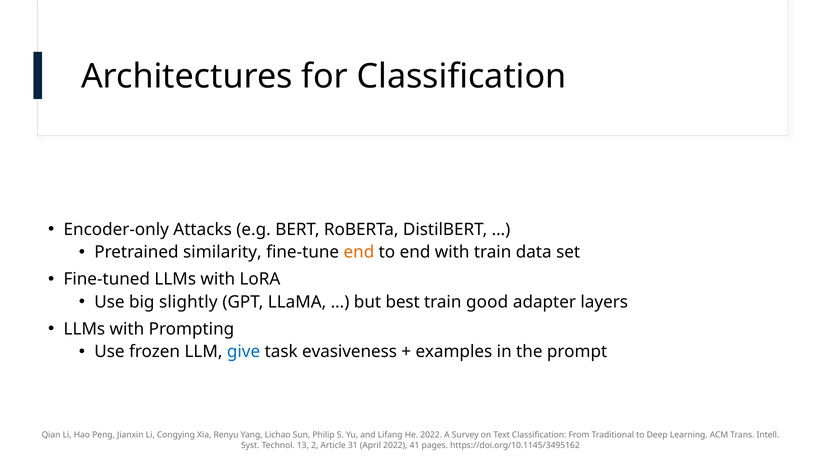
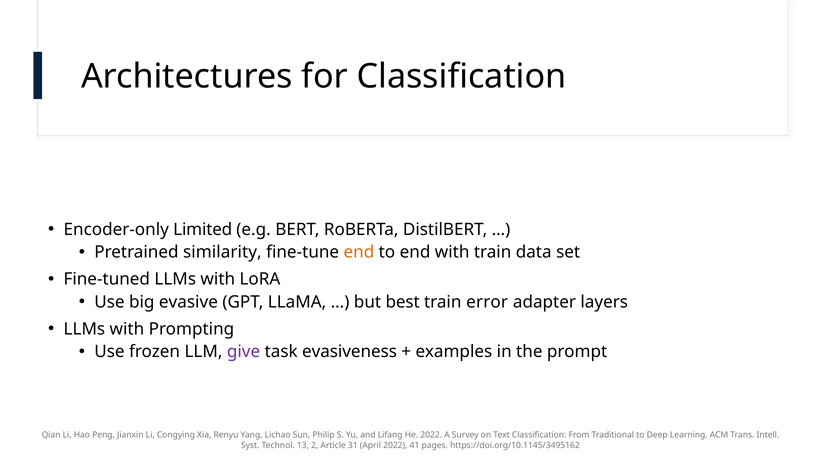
Attacks: Attacks -> Limited (203, 229)
slightly: slightly -> evasive (188, 302)
good: good -> error (487, 302)
give colour: blue -> purple (244, 351)
